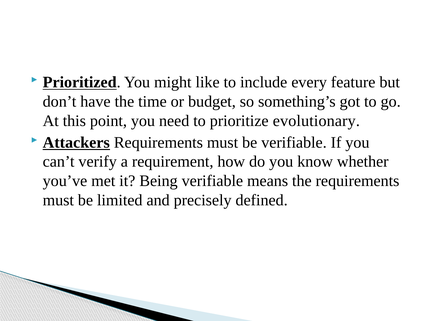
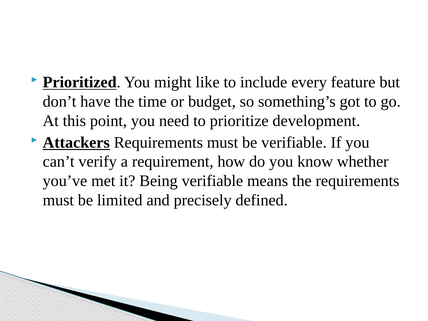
evolutionary: evolutionary -> development (316, 121)
